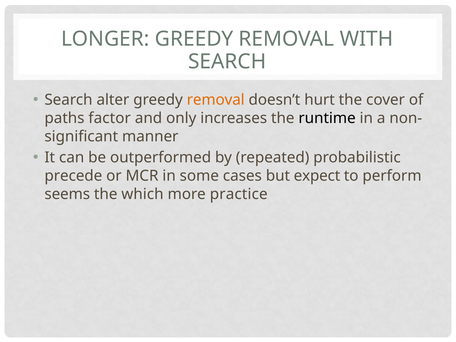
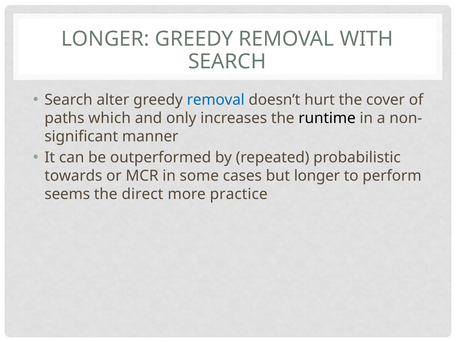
removal colour: orange -> blue (216, 100)
factor: factor -> which (110, 118)
precede: precede -> towards (73, 176)
but expect: expect -> longer (317, 176)
which: which -> direct (142, 194)
